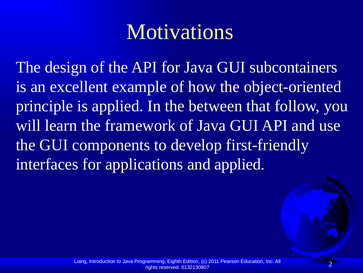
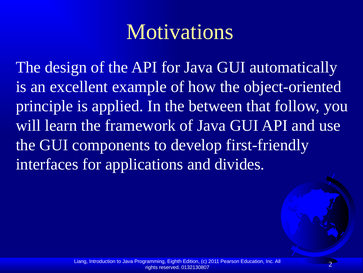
subcontainers: subcontainers -> automatically (293, 67)
and applied: applied -> divides (240, 164)
